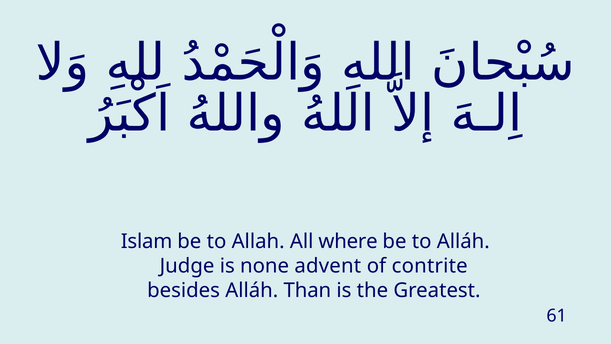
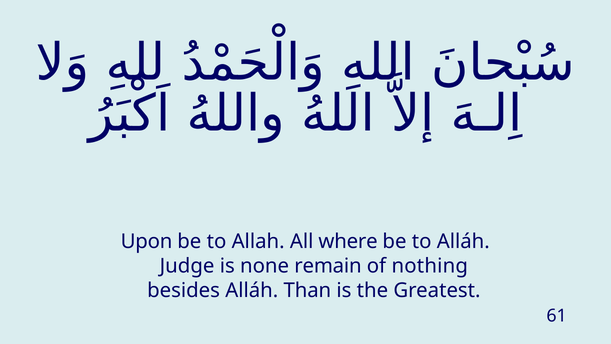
Islam: Islam -> Upon (147, 241)
advent: advent -> remain (328, 266)
contrite: contrite -> nothing (430, 266)
